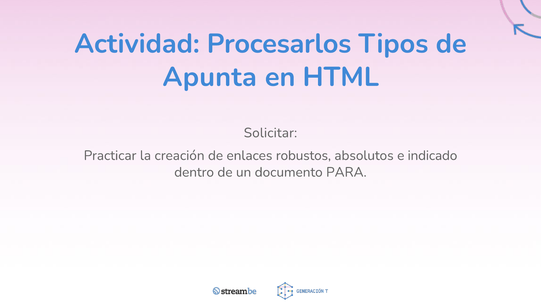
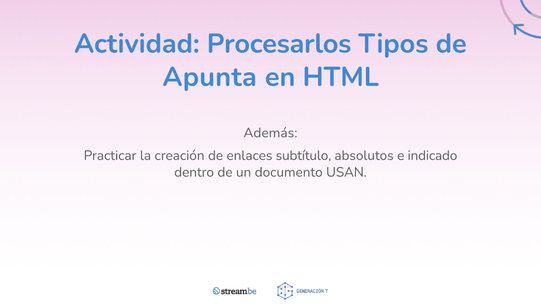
Solicitar: Solicitar -> Además (270, 132)
robustos: robustos -> subtítulo (303, 155)
PARA: PARA -> USAN (346, 172)
